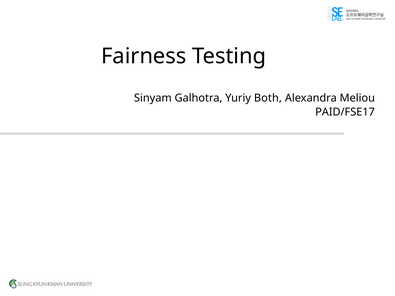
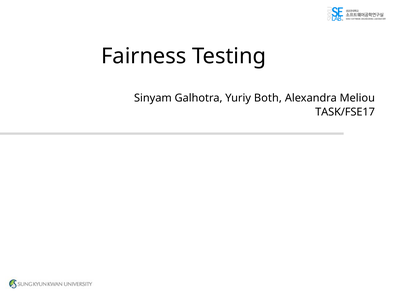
PAID/FSE17: PAID/FSE17 -> TASK/FSE17 (345, 112)
